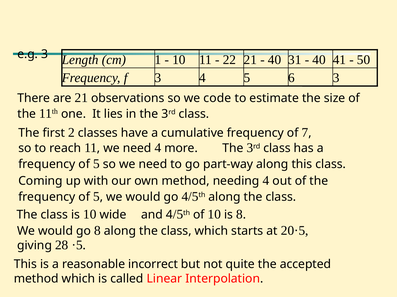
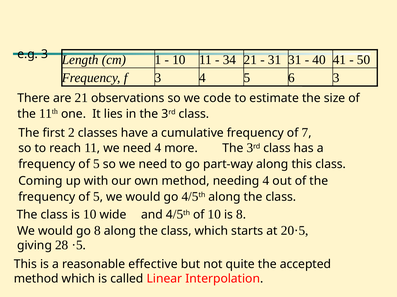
22: 22 -> 34 (229, 60)
40: 40 -> 31 (275, 60)
incorrect: incorrect -> effective (153, 265)
